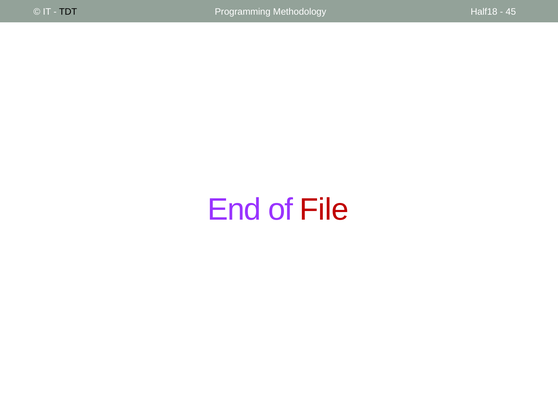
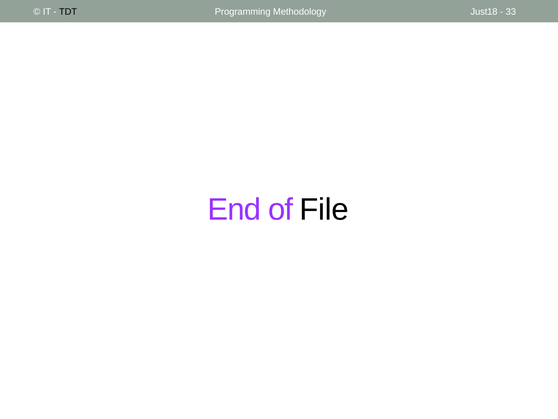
Half18: Half18 -> Just18 (484, 12)
45: 45 -> 33 (511, 12)
File colour: red -> black (324, 209)
